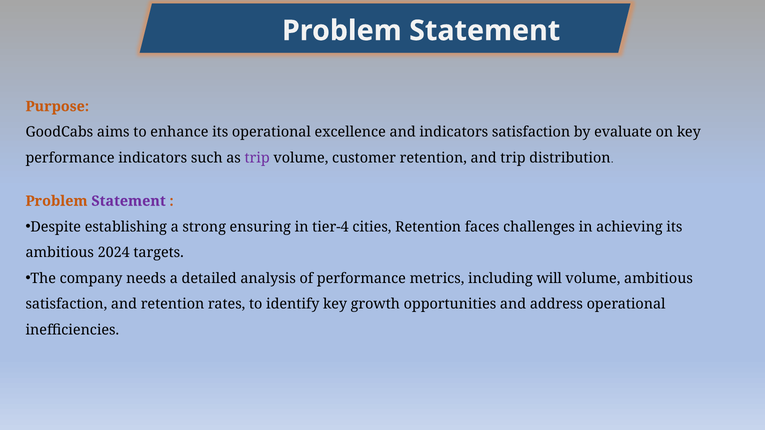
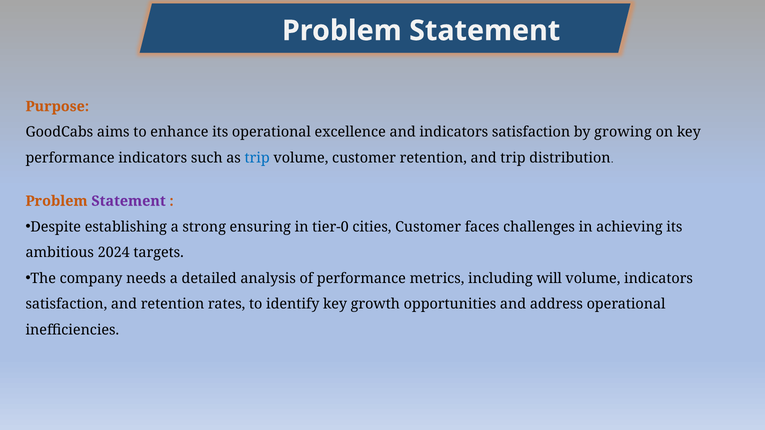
evaluate: evaluate -> growing (623, 132)
trip colour: purple -> blue (257, 158)
tier-4: tier-4 -> tier-0 (330, 227)
cities Retention: Retention -> Customer (428, 227)
volume ambitious: ambitious -> indicators (659, 279)
